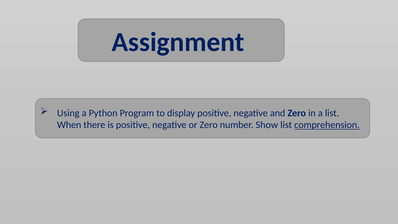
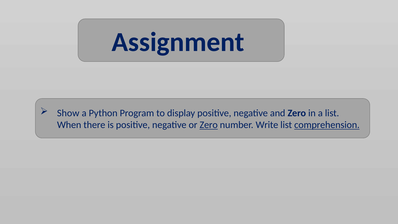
Using: Using -> Show (68, 113)
Zero underline: none -> present (209, 125)
Show: Show -> Write (267, 125)
